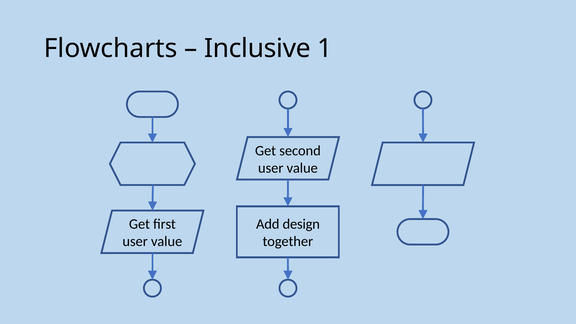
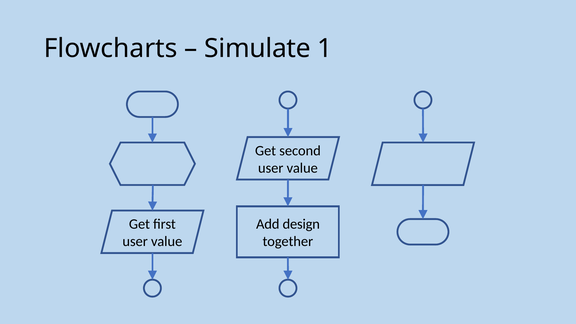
Inclusive: Inclusive -> Simulate (258, 48)
